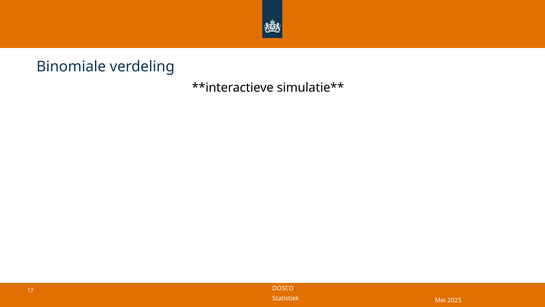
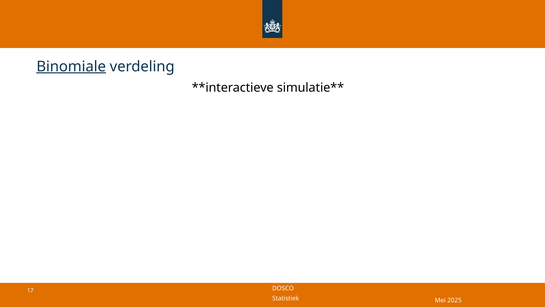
Binomiale underline: none -> present (71, 66)
